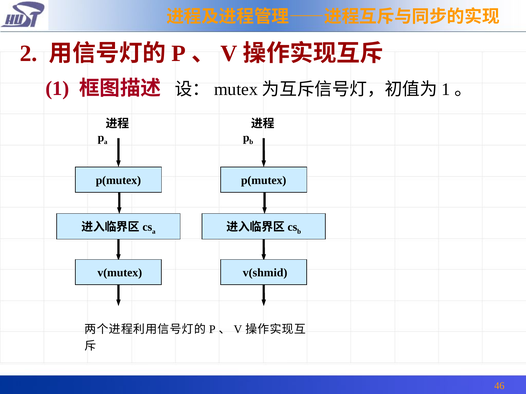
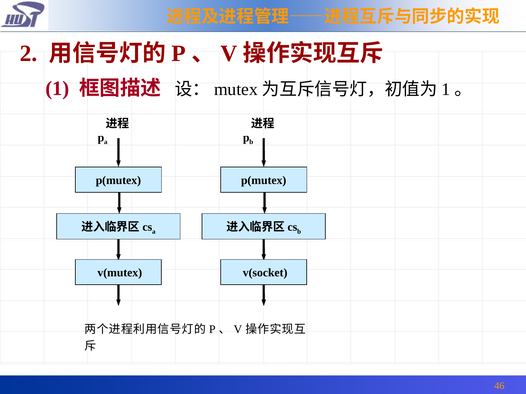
v(shmid: v(shmid -> v(socket (265, 273)
